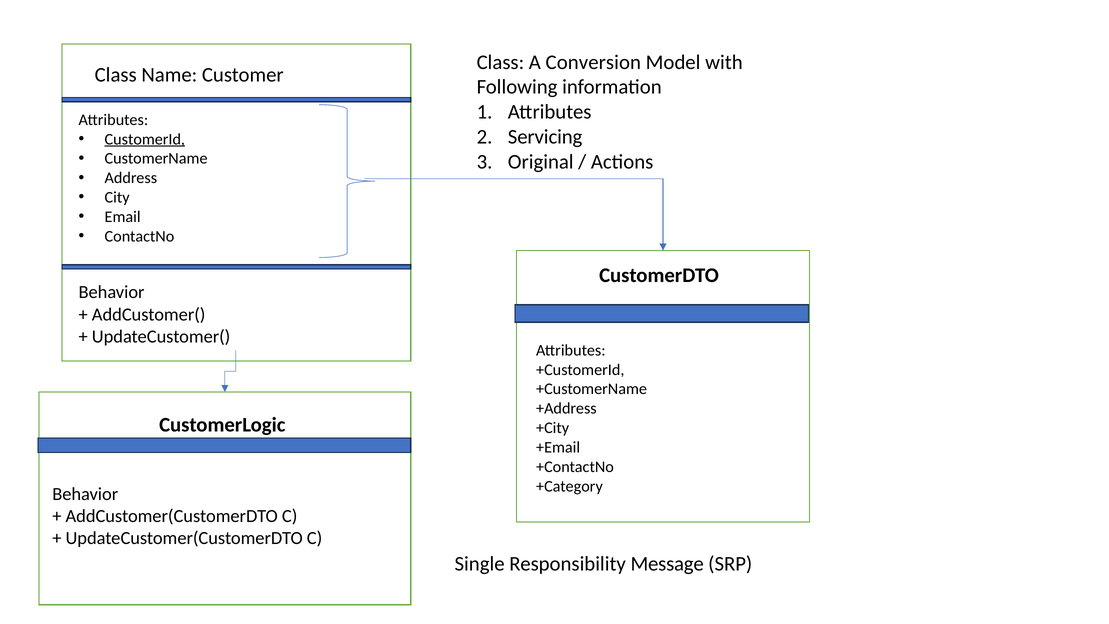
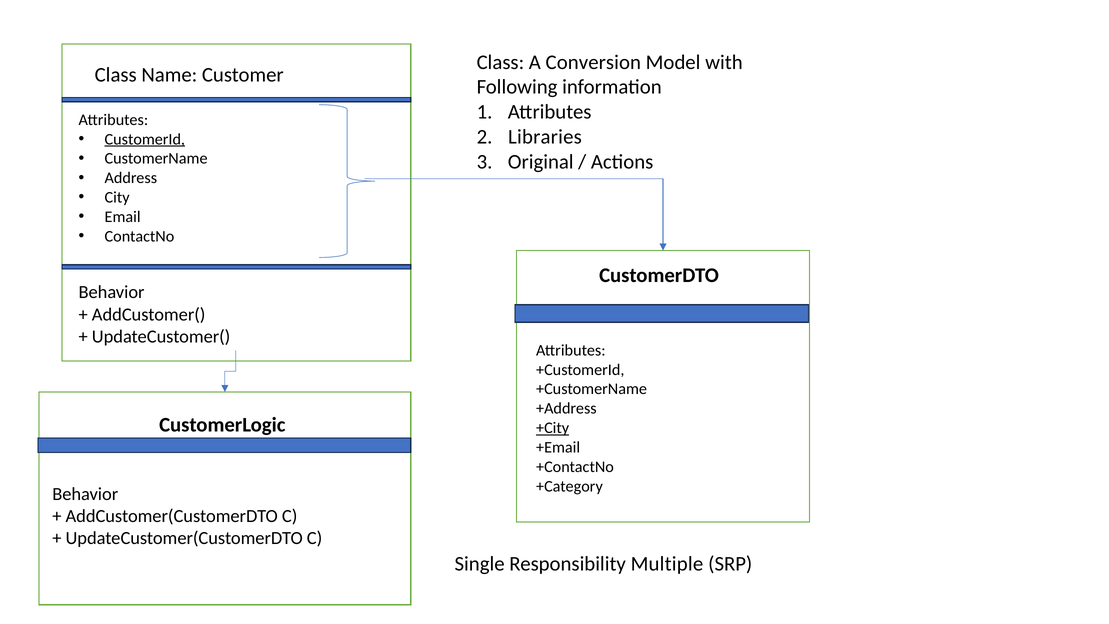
Servicing: Servicing -> Libraries (545, 137)
+City underline: none -> present (553, 428)
Message: Message -> Multiple (667, 564)
